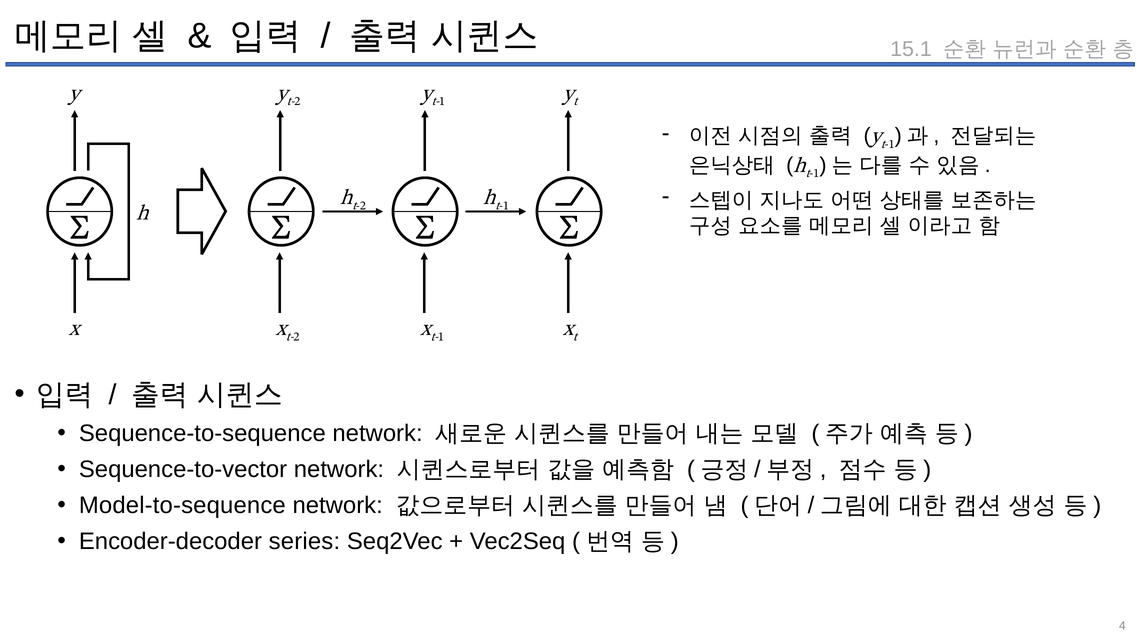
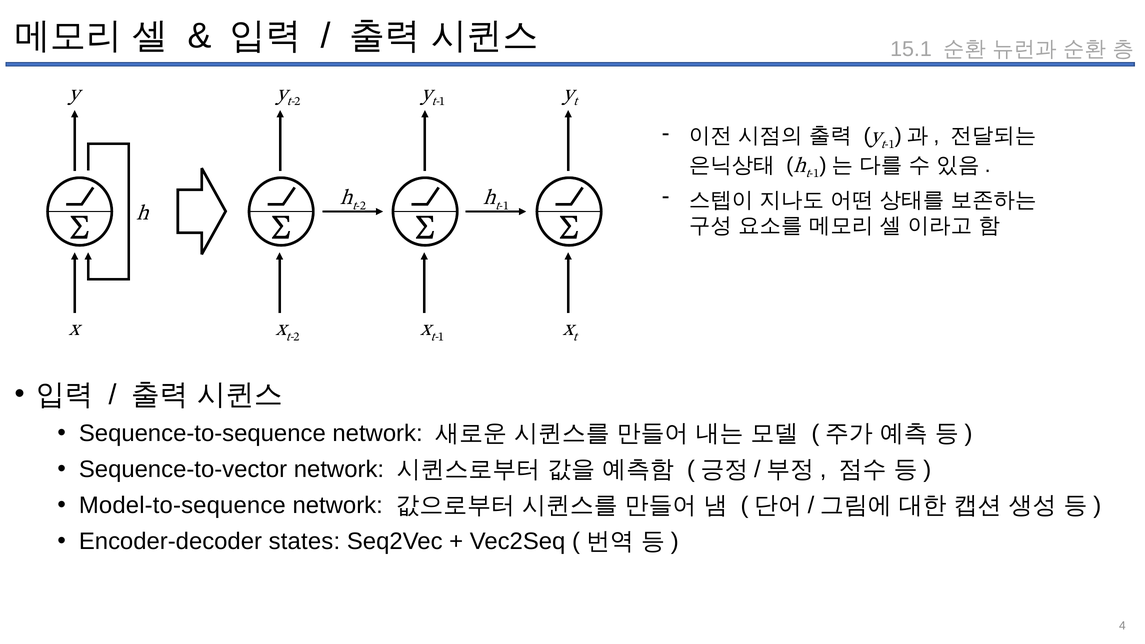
series: series -> states (304, 542)
